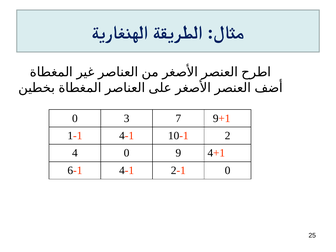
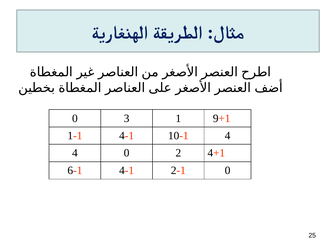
7: 7 -> 1 (178, 118)
10-1 2: 2 -> 4 (228, 136)
9: 9 -> 2 (178, 153)
